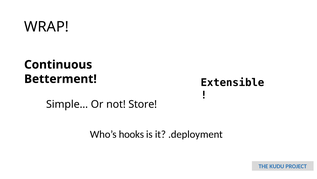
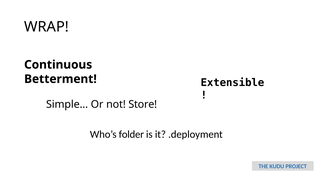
hooks: hooks -> folder (131, 134)
